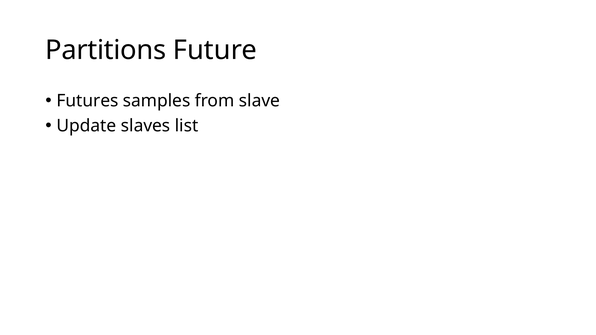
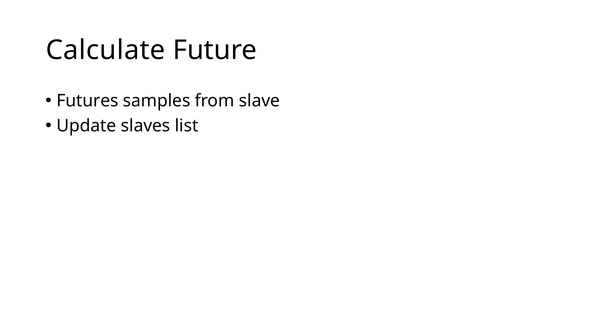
Partitions: Partitions -> Calculate (105, 50)
